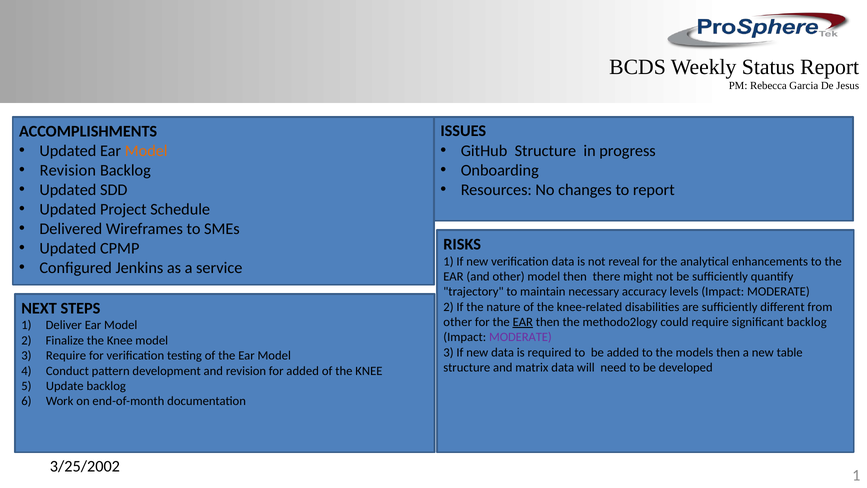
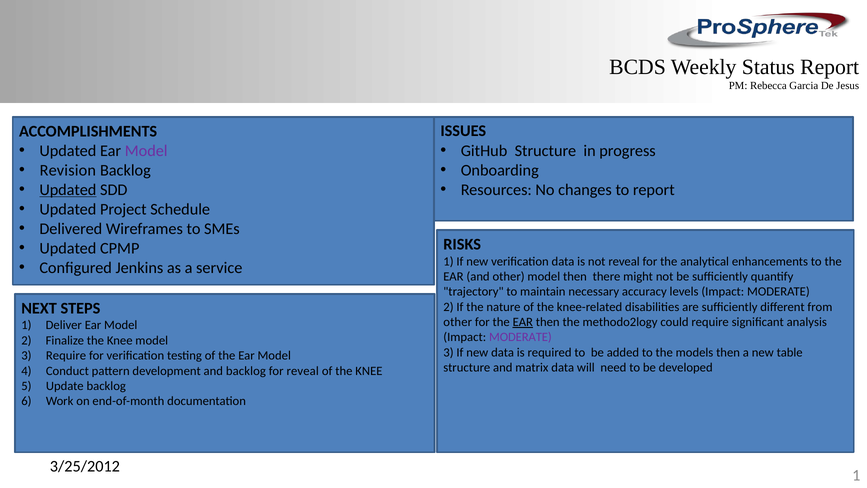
Model colour: orange -> purple (146, 151)
Updated underline: none -> present (68, 190)
significant backlog: backlog -> analysis (807, 322)
and revision: revision -> backlog (246, 371)
for added: added -> reveal (303, 371)
3/25/2002: 3/25/2002 -> 3/25/2012 (85, 466)
